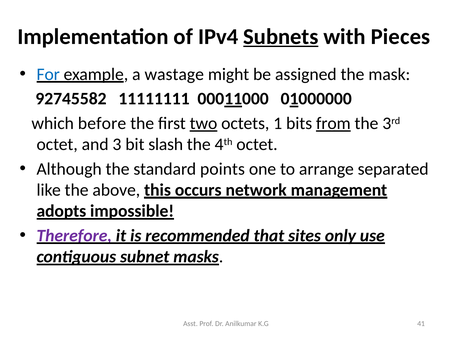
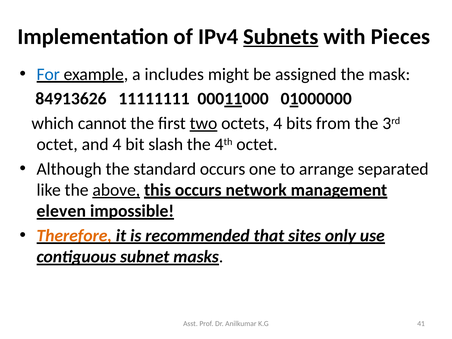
wastage: wastage -> includes (174, 74)
92745582: 92745582 -> 84913626 (71, 99)
before: before -> cannot (102, 123)
octets 1: 1 -> 4 (278, 123)
from underline: present -> none (333, 123)
and 3: 3 -> 4 (117, 144)
standard points: points -> occurs (223, 169)
above underline: none -> present (116, 190)
adopts: adopts -> eleven (61, 211)
Therefore colour: purple -> orange (74, 236)
